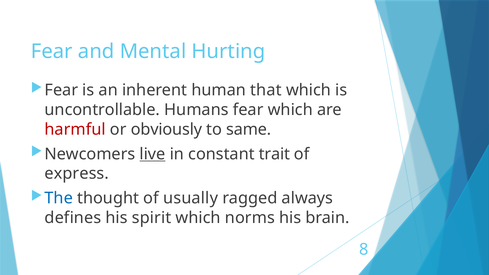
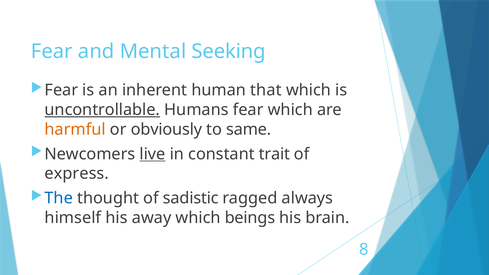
Hurting: Hurting -> Seeking (229, 52)
uncontrollable underline: none -> present (102, 110)
harmful colour: red -> orange (75, 129)
usually: usually -> sadistic (191, 198)
defines: defines -> himself (73, 218)
spirit: spirit -> away (152, 218)
norms: norms -> beings (250, 218)
